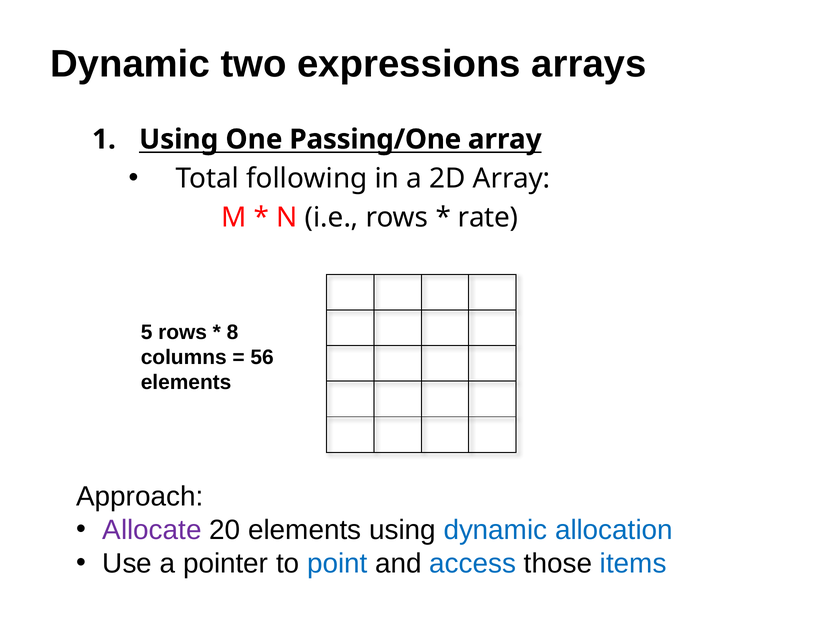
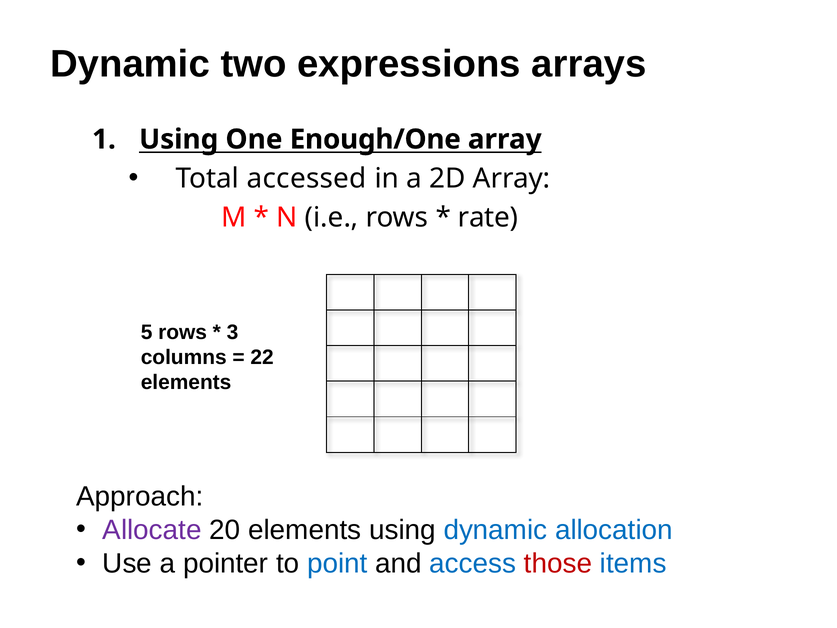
Passing/One: Passing/One -> Enough/One (375, 139)
following: following -> accessed (307, 178)
8: 8 -> 3 (232, 332)
56: 56 -> 22 (262, 357)
those colour: black -> red (558, 563)
